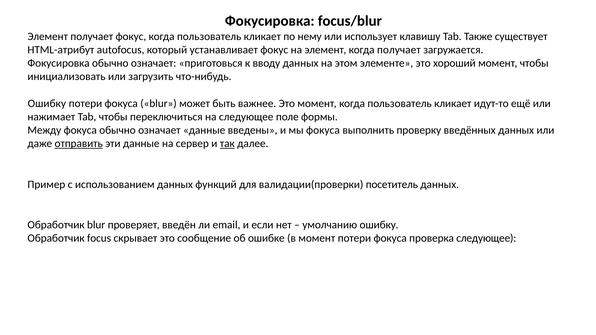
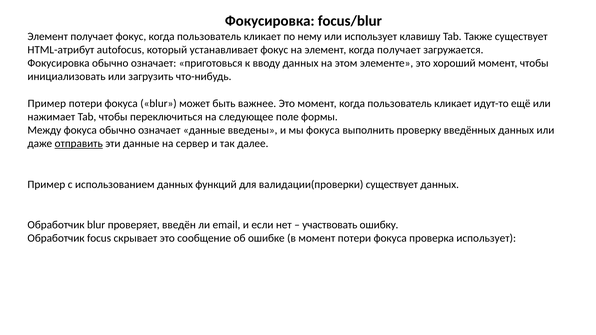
Ошибку: Ошибку -> Пример (47, 103)
так underline: present -> none (227, 144)
валидации(проверки посетитель: посетитель -> существует (392, 185)
умолчанию: умолчанию -> участвовать (330, 225)
проверка следующее: следующее -> использует (486, 238)
